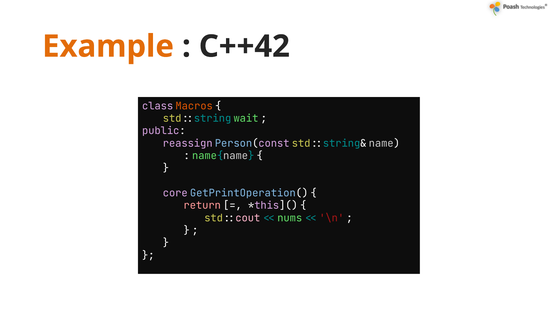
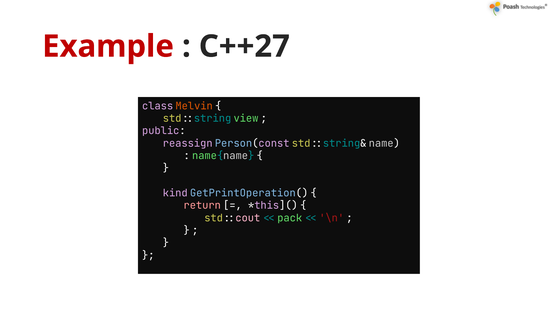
Example colour: orange -> red (108, 46)
C++42: C++42 -> C++27 (244, 46)
Macros: Macros -> Melvin (194, 106)
wait: wait -> view (246, 118)
core: core -> kind (175, 193)
nums: nums -> pack (290, 218)
